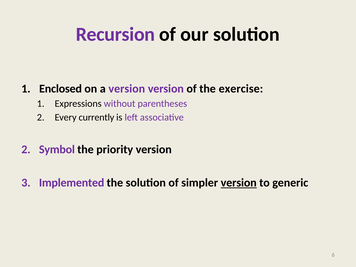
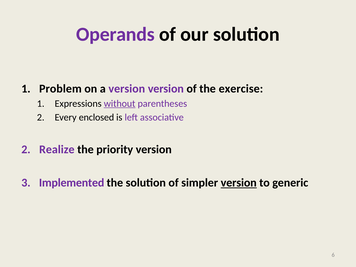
Recursion: Recursion -> Operands (115, 34)
Enclosed: Enclosed -> Problem (60, 89)
without underline: none -> present (120, 104)
currently: currently -> enclosed (96, 117)
Symbol: Symbol -> Realize (57, 150)
